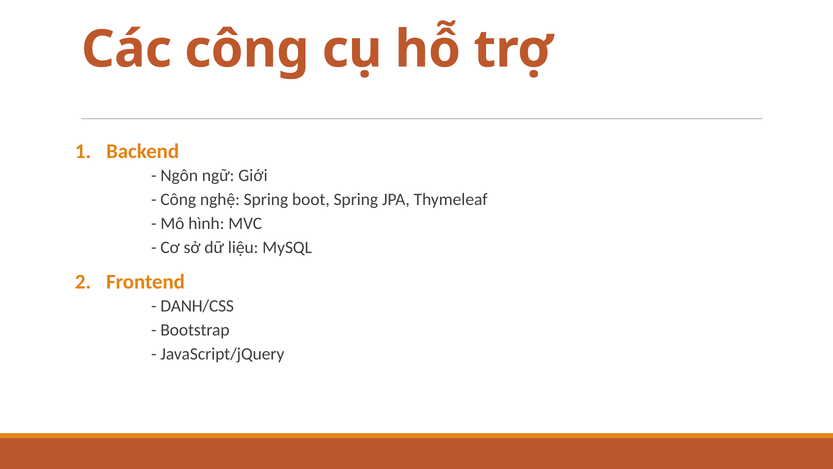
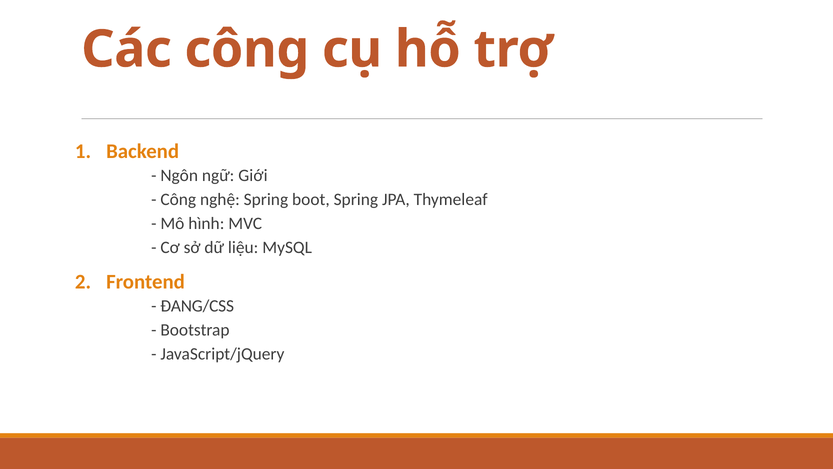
DANH/CSS: DANH/CSS -> ĐANG/CSS (197, 306)
